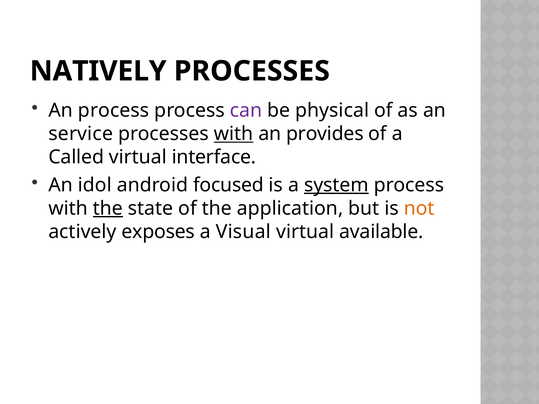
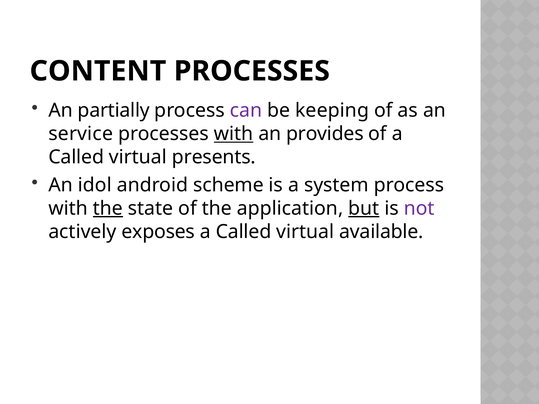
NATIVELY: NATIVELY -> CONTENT (98, 71)
An process: process -> partially (114, 111)
physical: physical -> keeping (332, 111)
interface: interface -> presents (214, 157)
focused: focused -> scheme (228, 185)
system underline: present -> none (336, 185)
but underline: none -> present (364, 208)
not colour: orange -> purple (419, 208)
Visual: Visual -> Called (244, 232)
